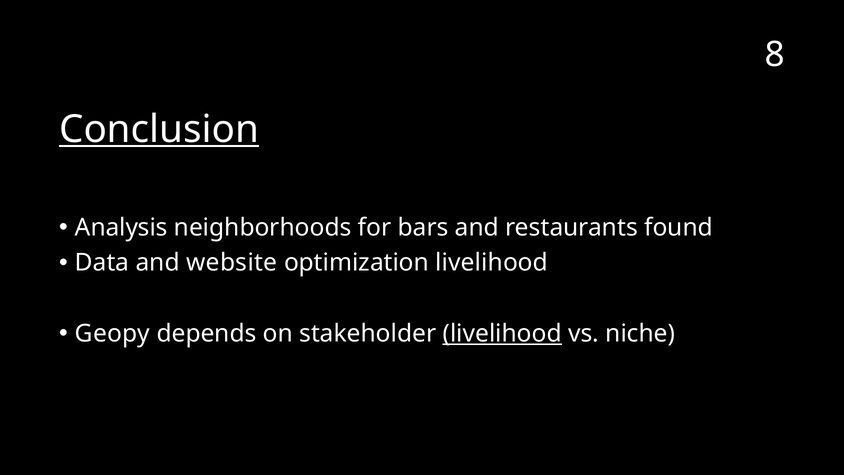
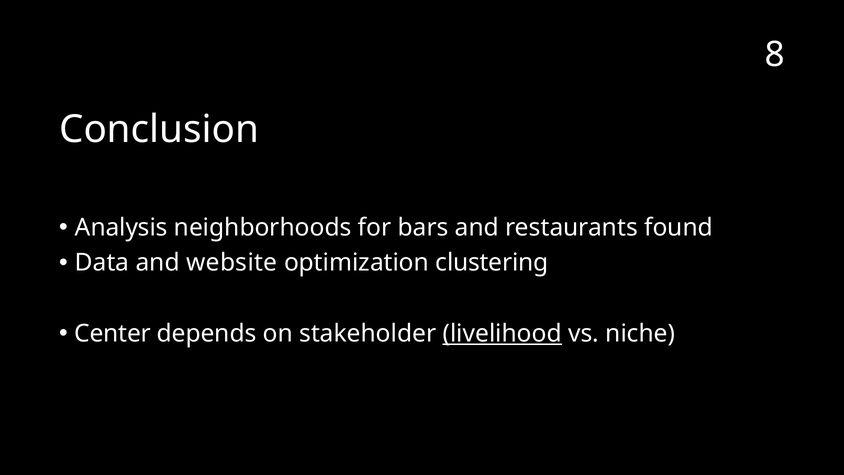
Conclusion underline: present -> none (159, 129)
optimization livelihood: livelihood -> clustering (492, 263)
Geopy: Geopy -> Center (113, 333)
